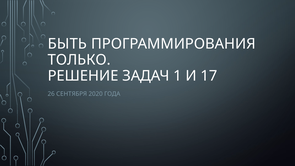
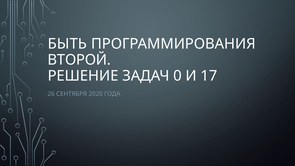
ТОЛЬКО: ТОЛЬКО -> ВТОРОЙ (79, 60)
1: 1 -> 0 (177, 76)
